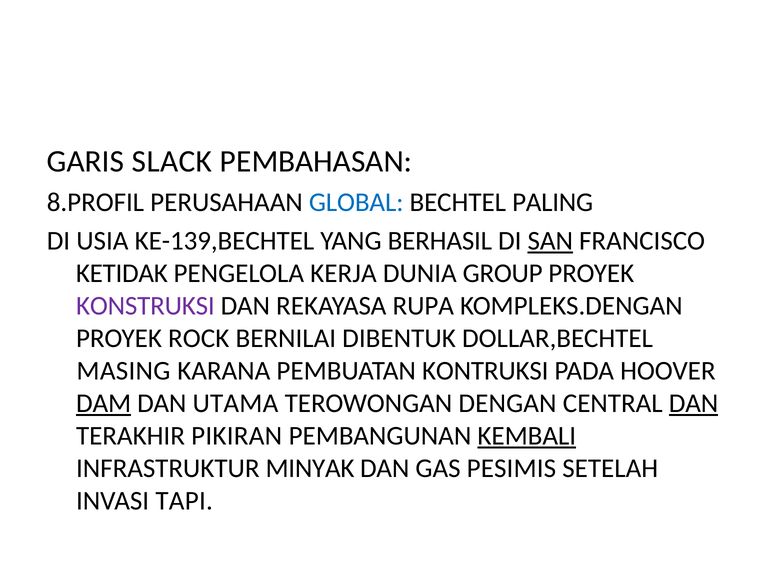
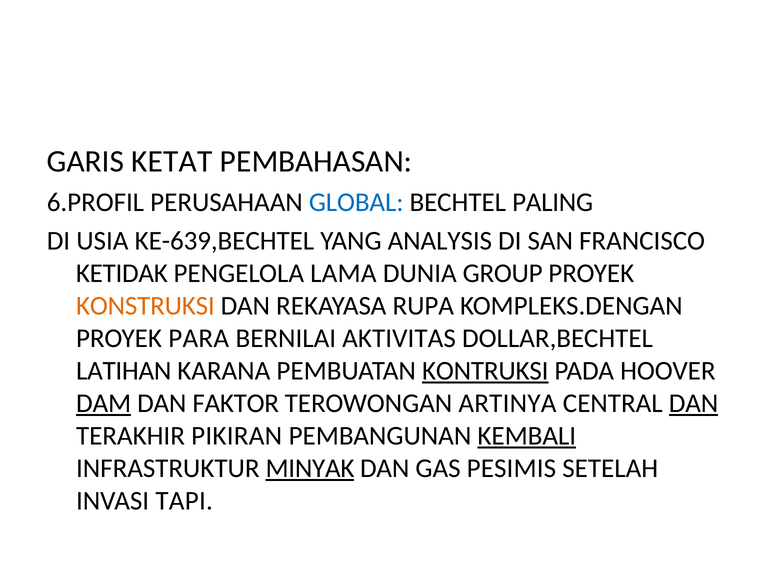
SLACK: SLACK -> KETAT (172, 161)
8.PROFIL: 8.PROFIL -> 6.PROFIL (95, 202)
KE-139,BECHTEL: KE-139,BECHTEL -> KE-639,BECHTEL (224, 241)
BERHASIL: BERHASIL -> ANALYSIS (440, 241)
SAN underline: present -> none (550, 241)
KERJA: KERJA -> LAMA (343, 273)
KONSTRUKSI colour: purple -> orange (145, 306)
ROCK: ROCK -> PARA (199, 338)
DIBENTUK: DIBENTUK -> AKTIVITAS (399, 338)
MASING: MASING -> LATIHAN (124, 371)
KONTRUKSI underline: none -> present (485, 371)
UTAMA: UTAMA -> FAKTOR (236, 403)
DENGAN: DENGAN -> ARTINYA (507, 403)
MINYAK underline: none -> present (310, 468)
